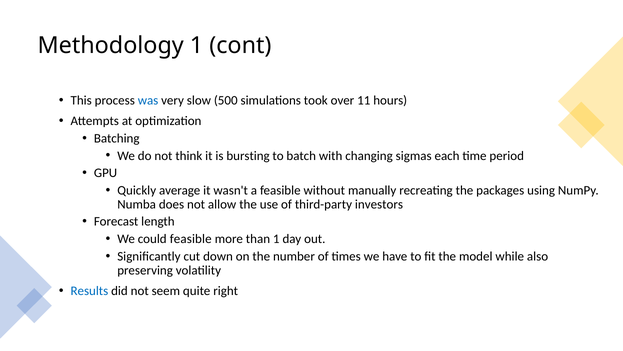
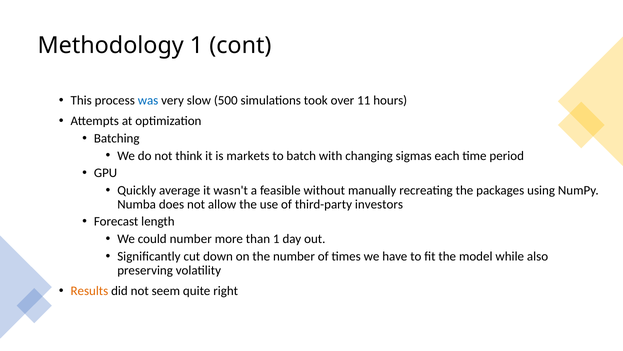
bursting: bursting -> markets (248, 155)
could feasible: feasible -> number (191, 239)
Results colour: blue -> orange (89, 290)
